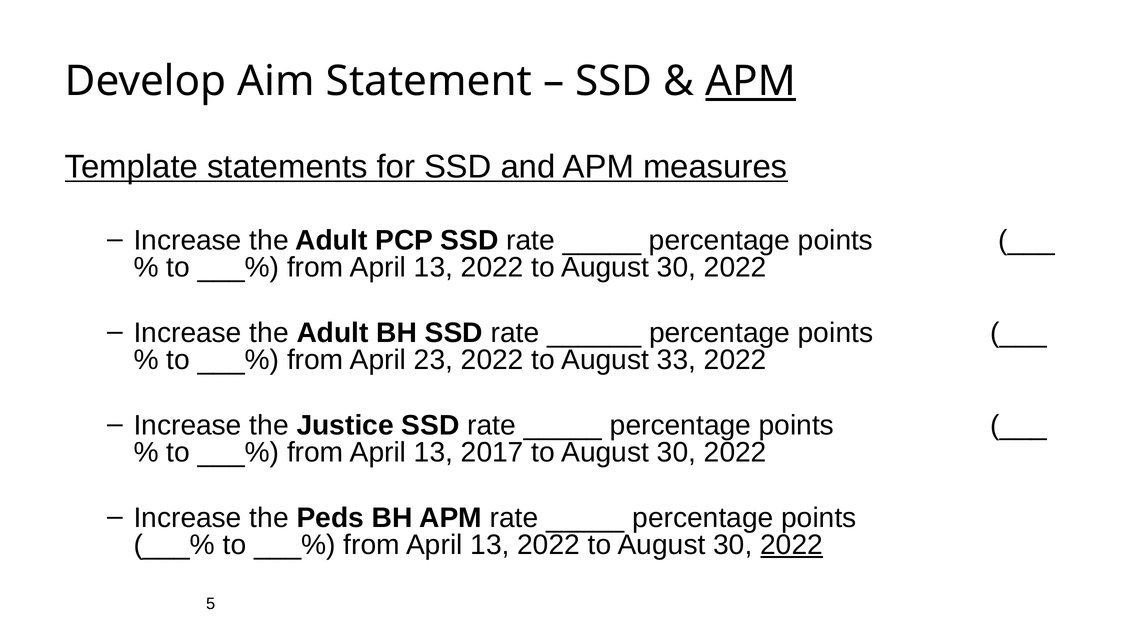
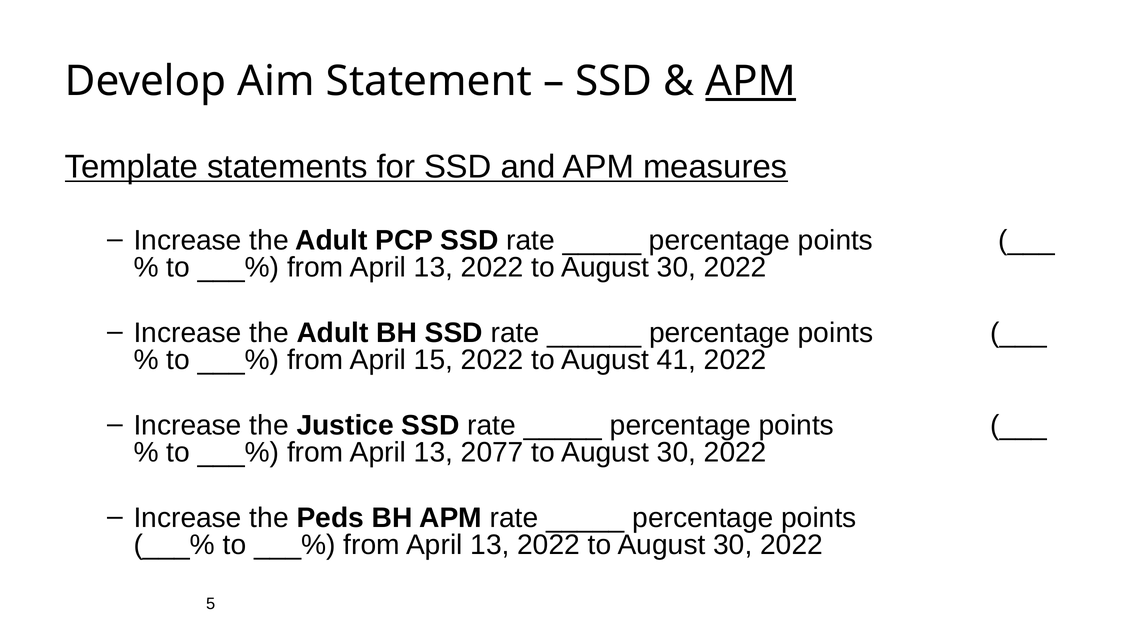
23: 23 -> 15 (434, 360)
33: 33 -> 41 (676, 360)
2017: 2017 -> 2077 (492, 452)
2022 underline: present -> none (792, 544)
